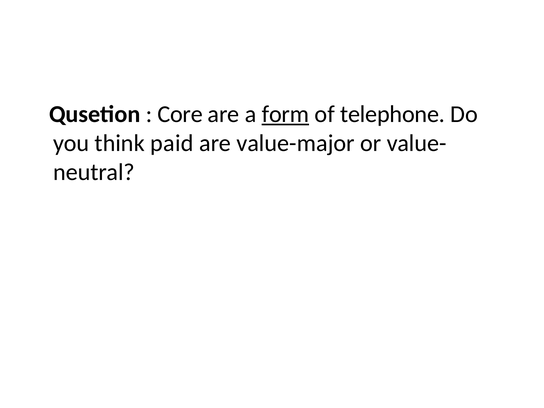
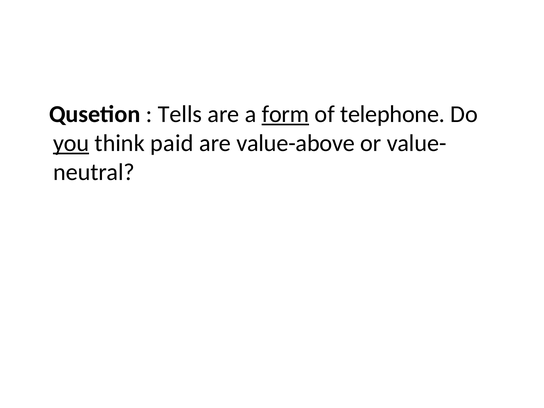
Core: Core -> Tells (180, 114)
you underline: none -> present (71, 143)
value-major: value-major -> value-above (296, 143)
